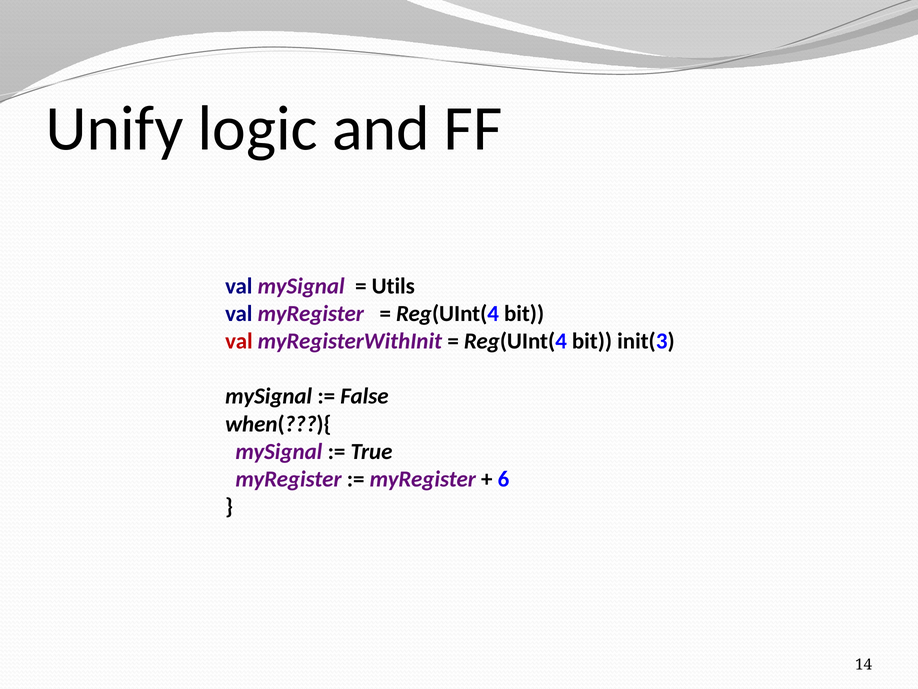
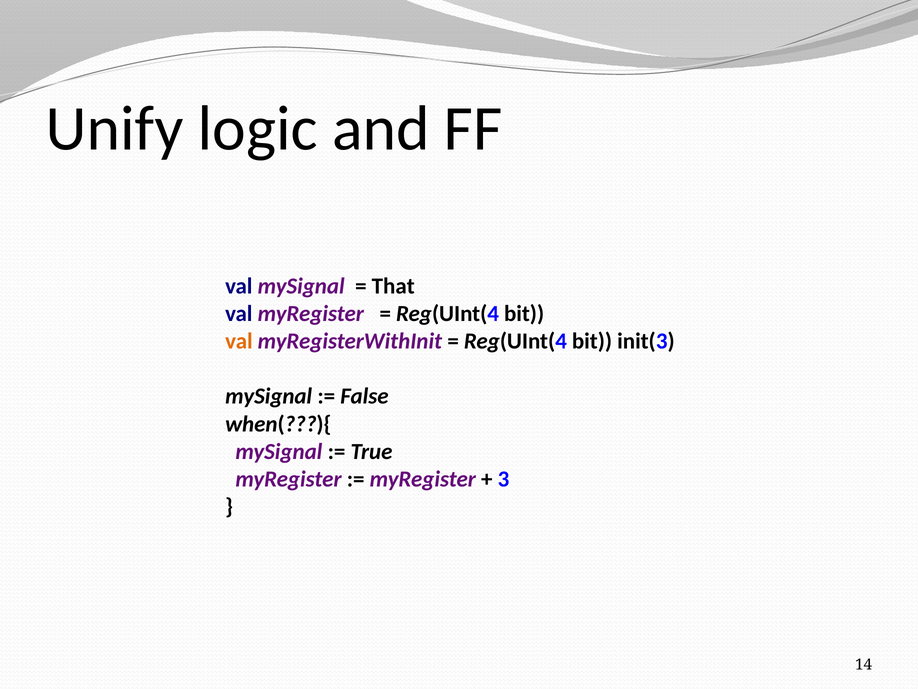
Utils: Utils -> That (393, 286)
val colour: red -> orange (239, 341)
6: 6 -> 3 (503, 479)
